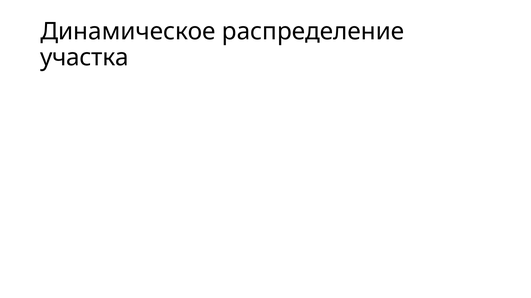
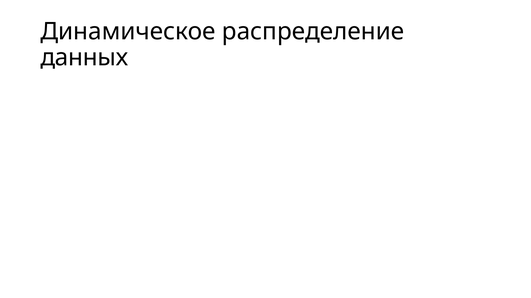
участка: участка -> данных (84, 58)
